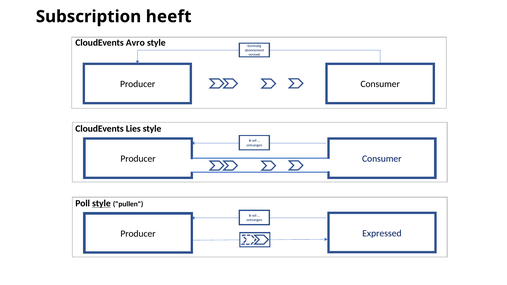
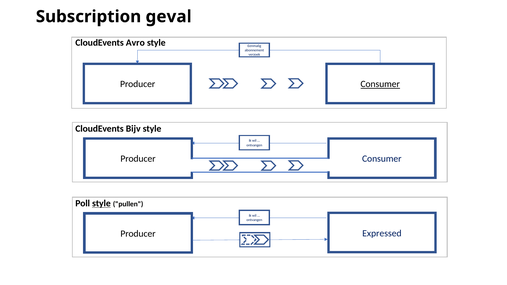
heeft: heeft -> geval (169, 17)
Consumer underline: none -> present (380, 84)
Lies: Lies -> Bijv (133, 129)
